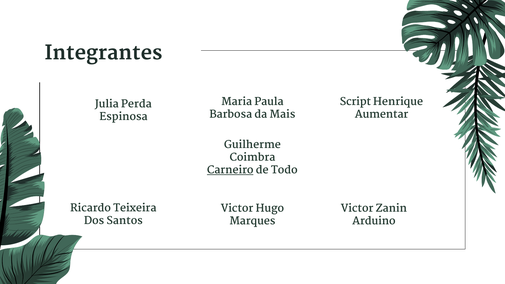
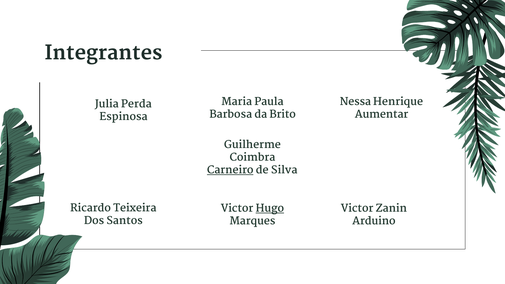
Script: Script -> Nessa (355, 102)
Mais: Mais -> Brito (283, 114)
Todo: Todo -> Silva (284, 170)
Hugo underline: none -> present (270, 208)
